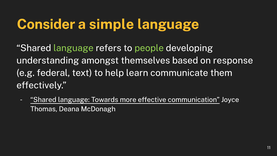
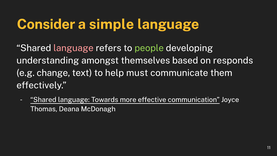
language colour: light green -> pink (73, 48)
response: response -> responds (233, 60)
federal: federal -> change (53, 73)
learn: learn -> must (137, 73)
